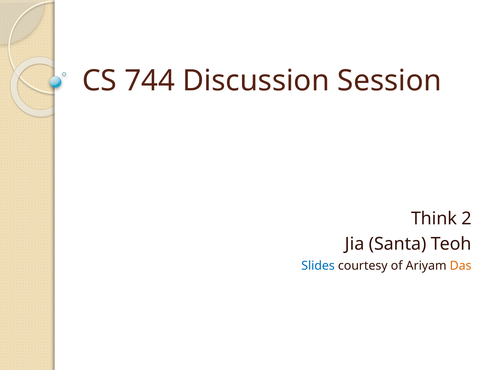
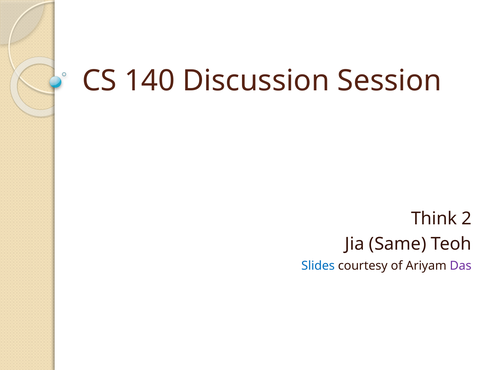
744: 744 -> 140 (150, 81)
Santa: Santa -> Same (398, 244)
Das colour: orange -> purple (461, 266)
